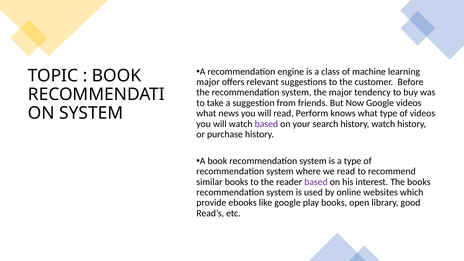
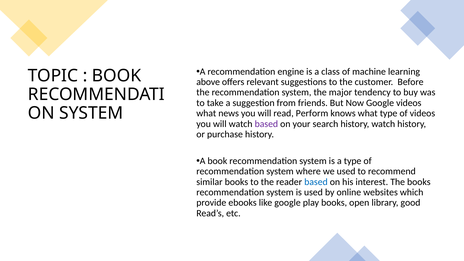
major: major -> above (208, 82)
we read: read -> used (346, 171)
based colour: purple -> blue (316, 182)
